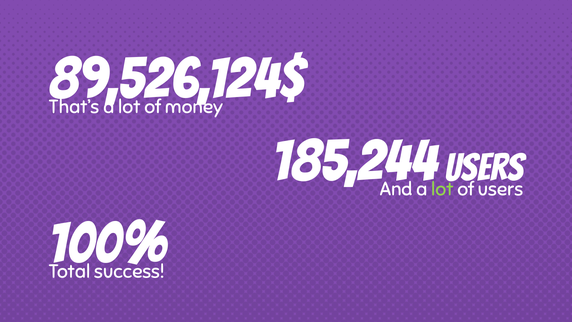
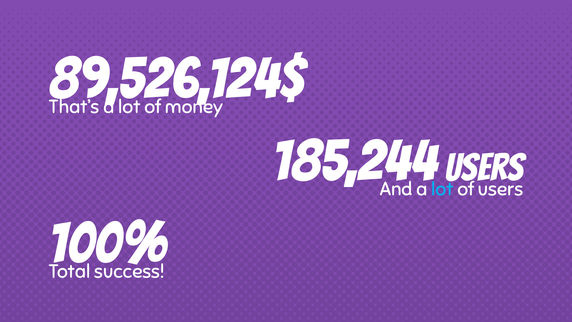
lot colour: light green -> light blue (442, 189)
